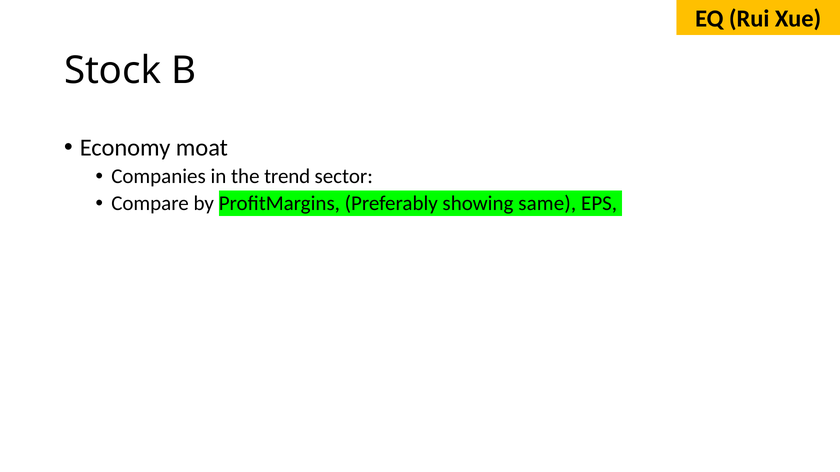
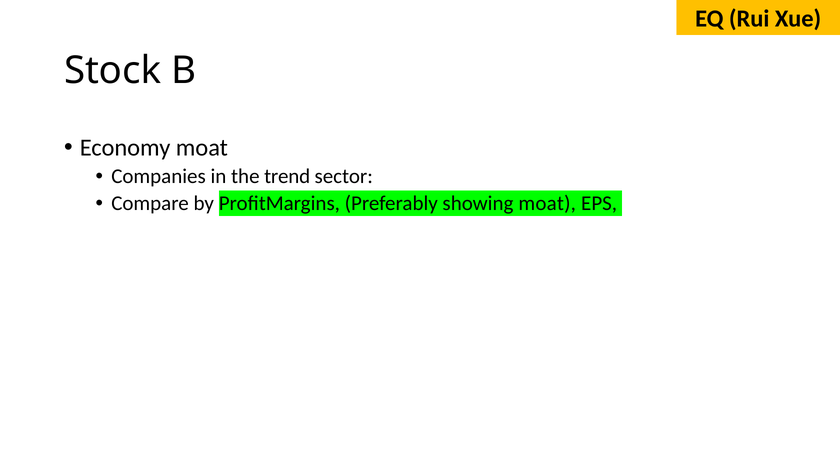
showing same: same -> moat (547, 204)
